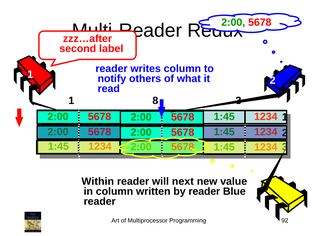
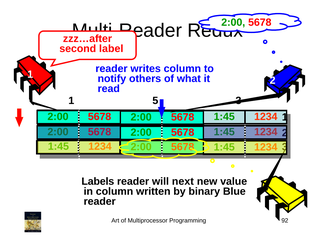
8: 8 -> 5 (155, 101)
Within: Within -> Labels (98, 182)
by reader: reader -> binary (204, 192)
